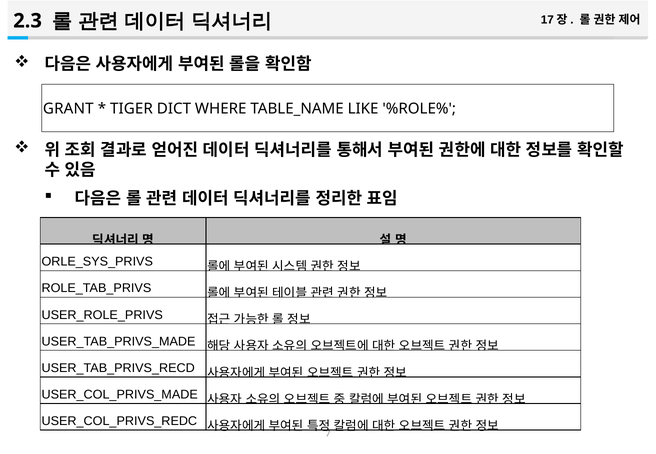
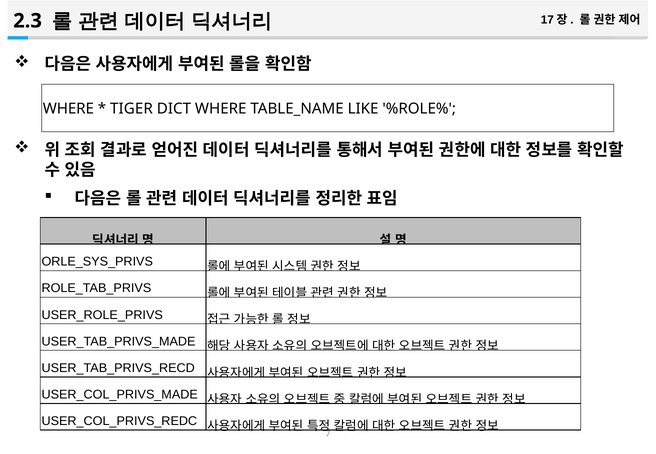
GRANT: GRANT -> WHERE (68, 109)
